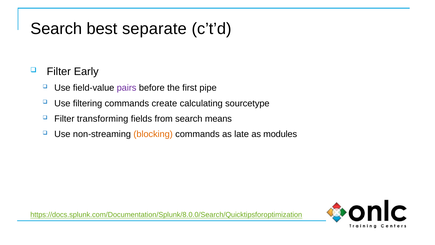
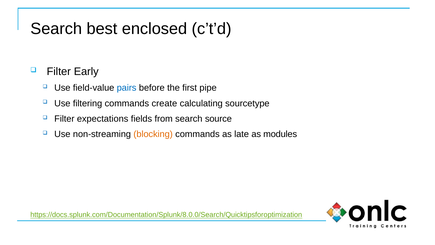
separate: separate -> enclosed (154, 29)
pairs colour: purple -> blue (127, 88)
transforming: transforming -> expectations (103, 119)
means: means -> source (218, 119)
